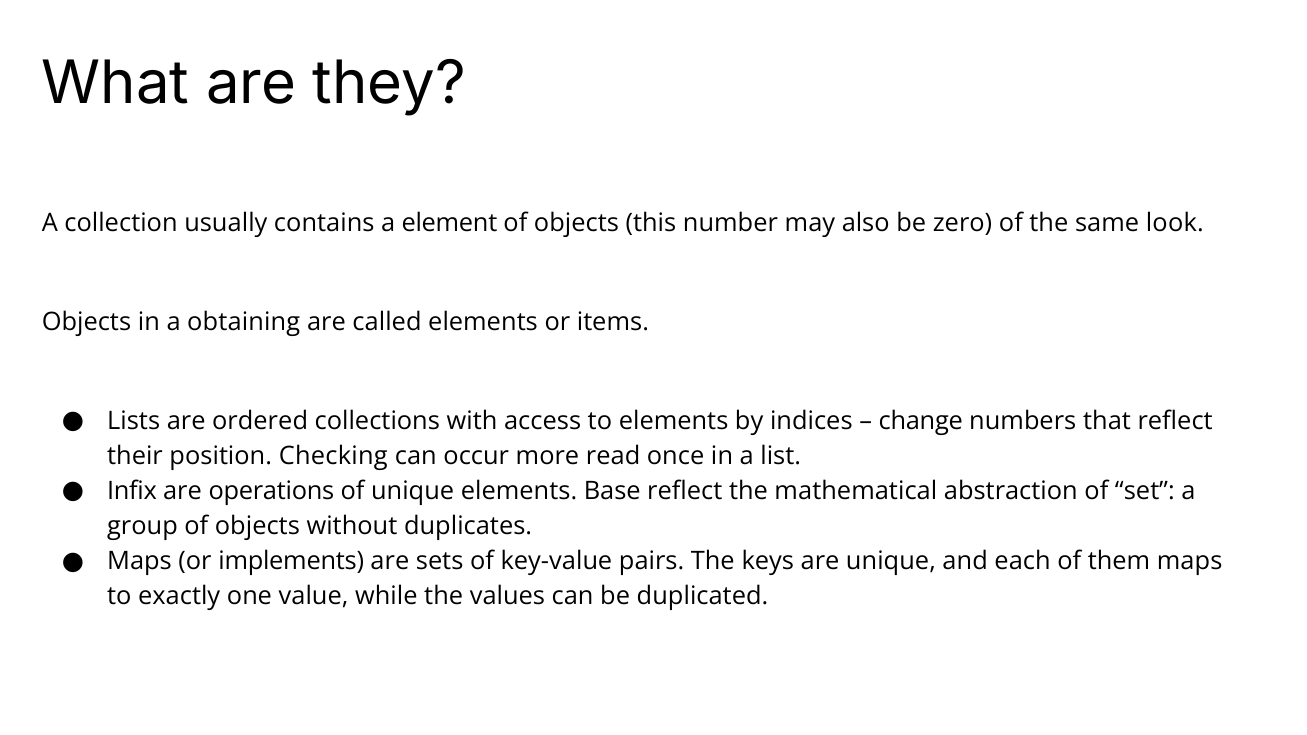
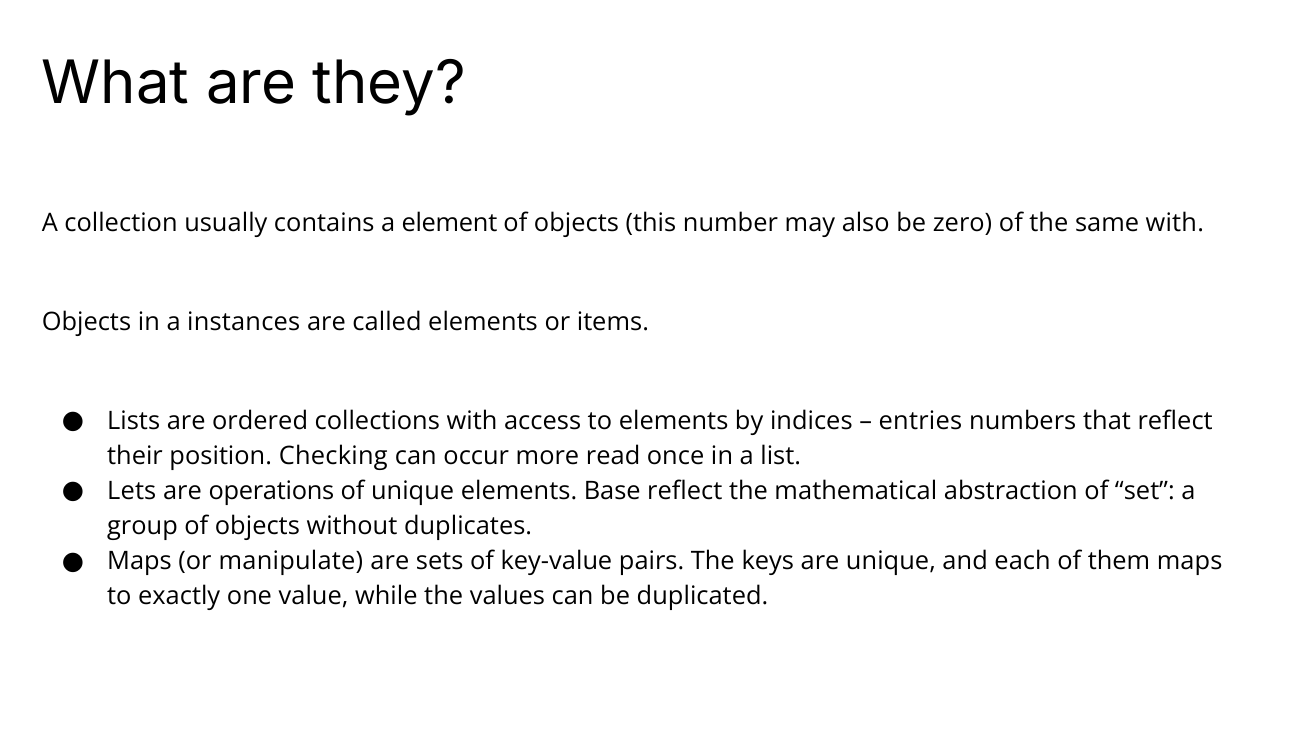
same look: look -> with (1175, 223)
obtaining: obtaining -> instances (244, 322)
change: change -> entries (920, 421)
Infix: Infix -> Lets (132, 491)
implements: implements -> manipulate (291, 561)
